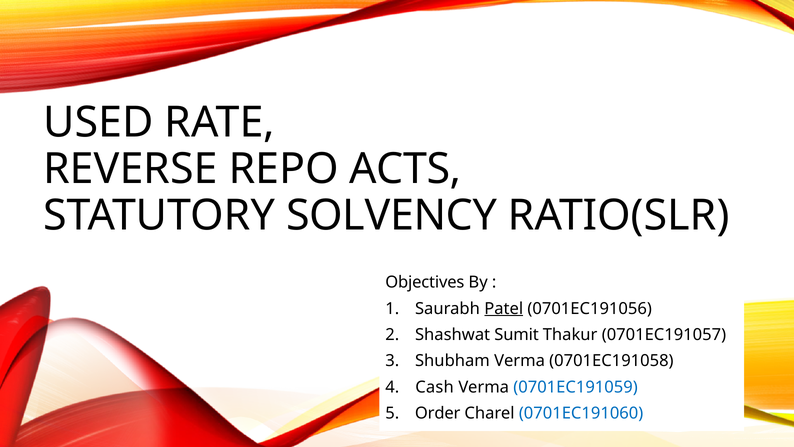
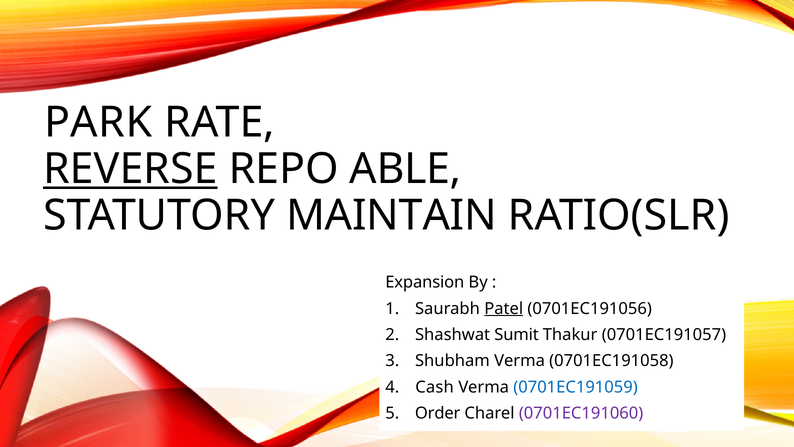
USED: USED -> PARK (98, 122)
REVERSE underline: none -> present (130, 169)
ACTS: ACTS -> ABLE (405, 169)
SOLVENCY: SOLVENCY -> MAINTAIN (391, 215)
Objectives: Objectives -> Expansion (425, 282)
0701EC191060 colour: blue -> purple (581, 413)
